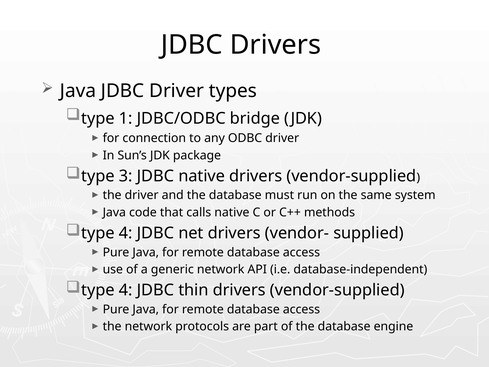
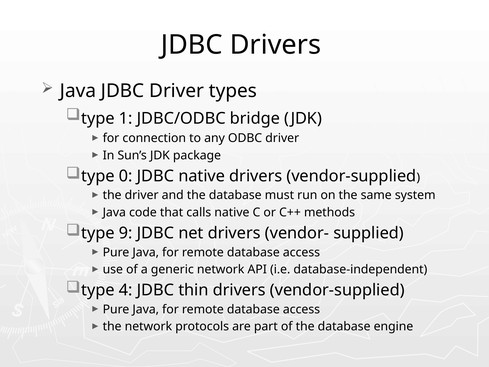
3: 3 -> 0 (126, 176)
4: 4 -> 9 (126, 233)
